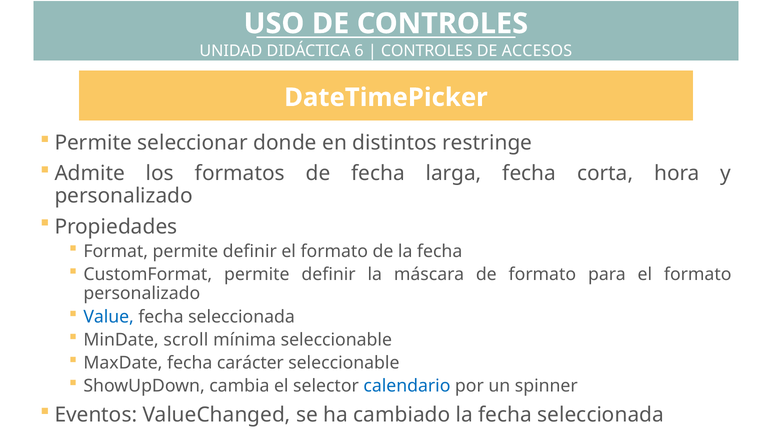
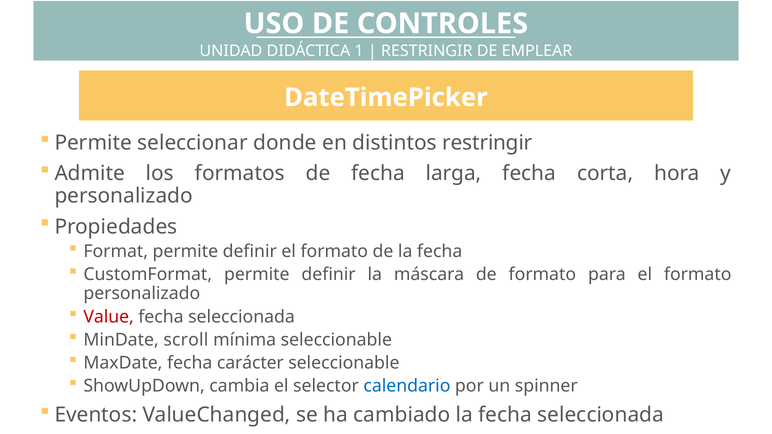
6: 6 -> 1 (359, 51)
CONTROLES: CONTROLES -> RESTRINGIR (427, 51)
ACCESOS: ACCESOS -> EMPLEAR (537, 51)
distintos restringe: restringe -> restringir (487, 143)
Value colour: blue -> red (109, 317)
